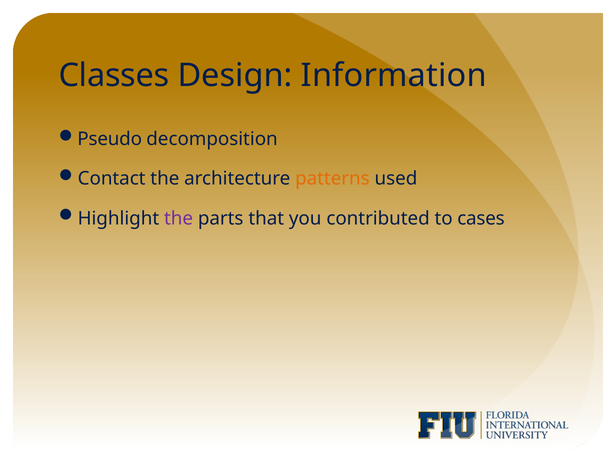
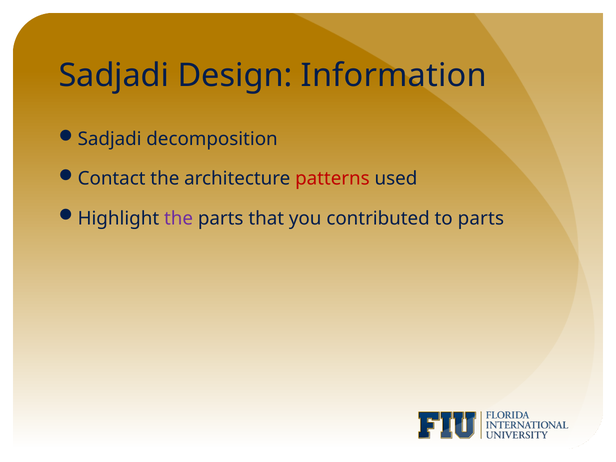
Classes: Classes -> Sadjadi (114, 76)
Pseudo: Pseudo -> Sadjadi (110, 139)
patterns colour: orange -> red (332, 179)
to cases: cases -> parts (481, 218)
